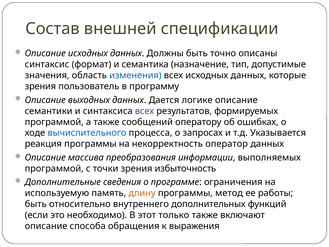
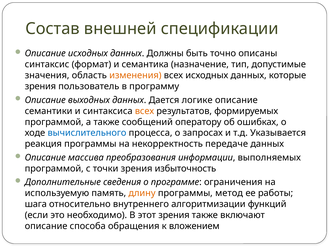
изменения colour: blue -> orange (135, 75)
всех colour: purple -> orange (144, 111)
оператор: оператор -> передаче (227, 144)
быть: быть -> шага (36, 204)
дополнительных: дополнительных -> алгоритмизации (208, 204)
этот только: только -> зрения (174, 215)
выражения: выражения -> вложением (194, 226)
